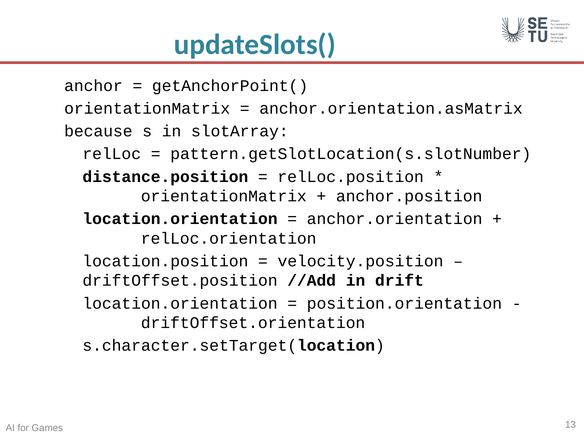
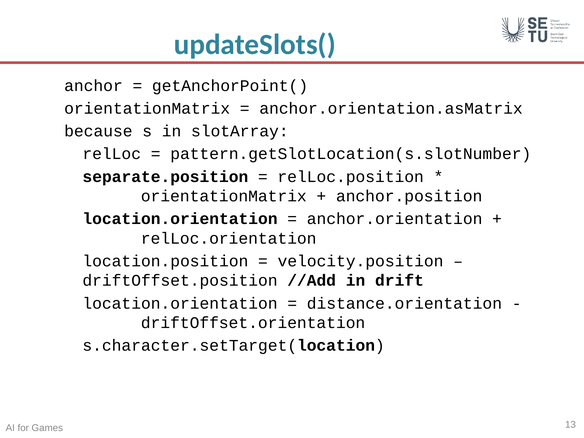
distance.position: distance.position -> separate.position (165, 177)
position.orientation: position.orientation -> distance.orientation (404, 303)
